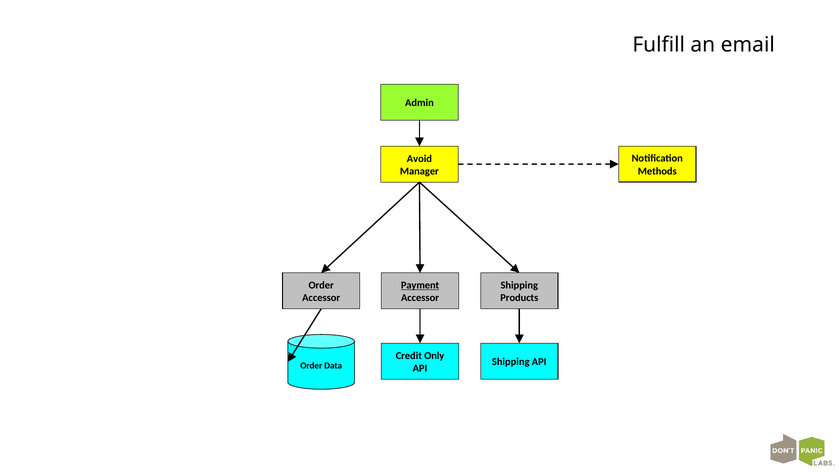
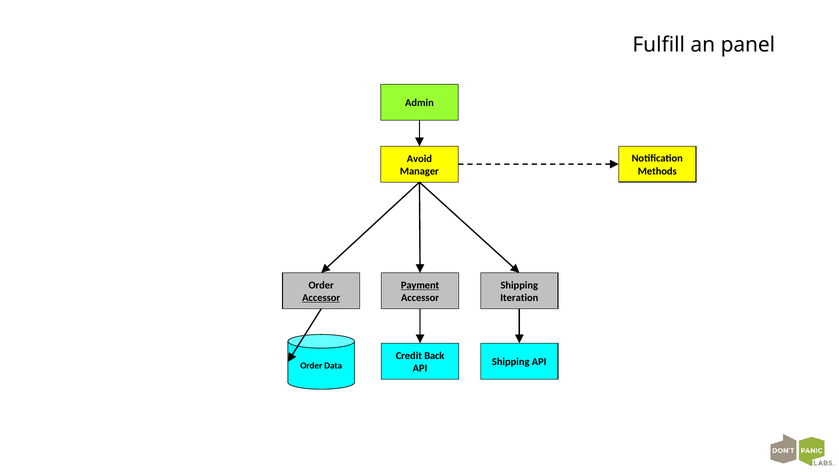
email: email -> panel (748, 45)
Accessor underline: none -> present (321, 298)
Products: Products -> Iteration (519, 298)
Only: Only -> Back (434, 356)
